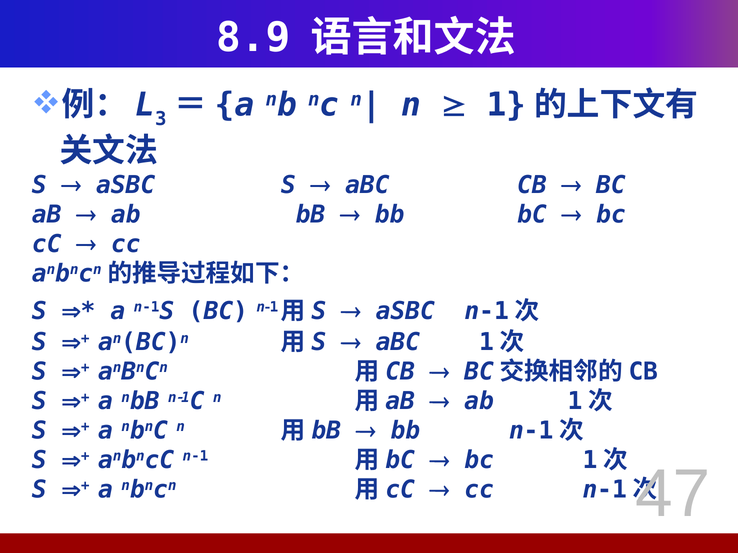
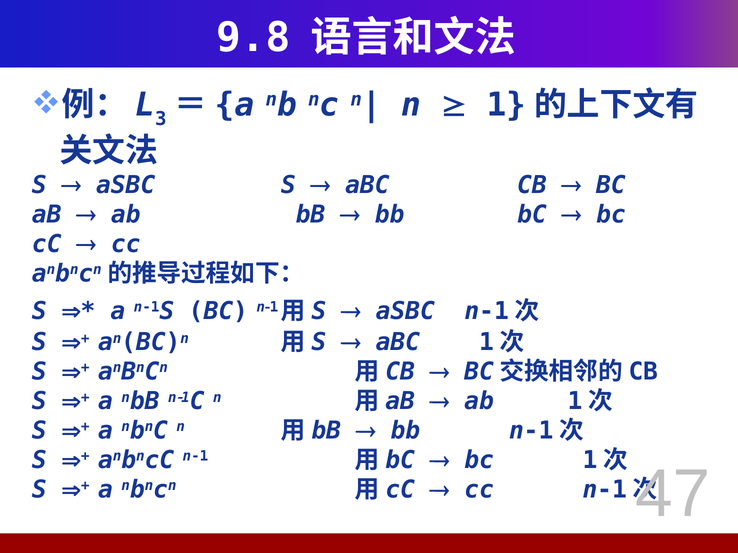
8.9: 8.9 -> 9.8 (253, 38)
